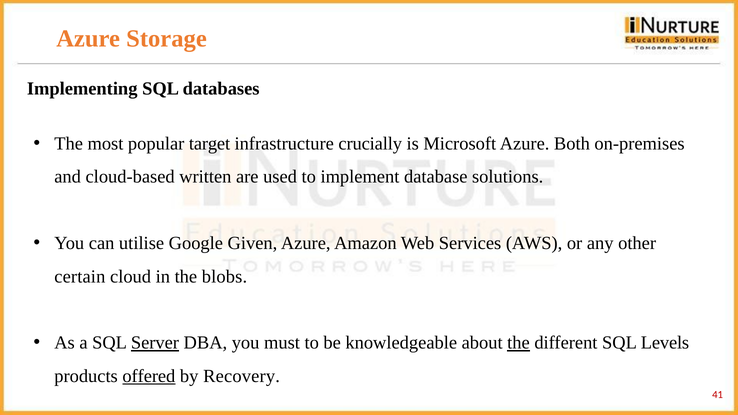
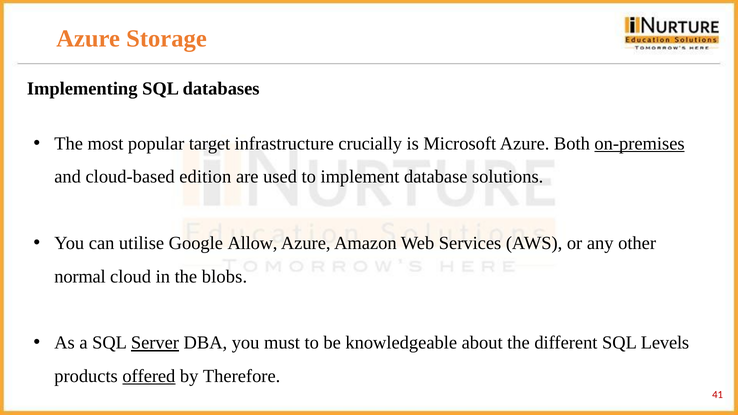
on-premises underline: none -> present (640, 144)
written: written -> edition (205, 177)
Given: Given -> Allow (253, 243)
certain: certain -> normal (80, 277)
the underline: present -> none (518, 343)
Recovery: Recovery -> Therefore (242, 376)
